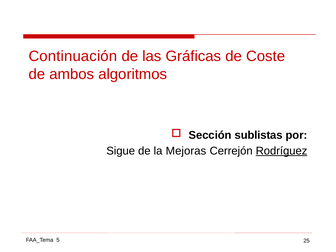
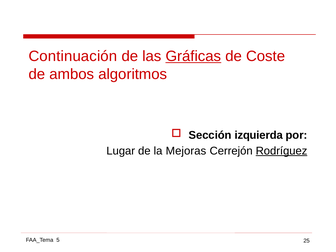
Gráficas underline: none -> present (193, 56)
sublistas: sublistas -> izquierda (259, 135)
Sigue: Sigue -> Lugar (121, 151)
